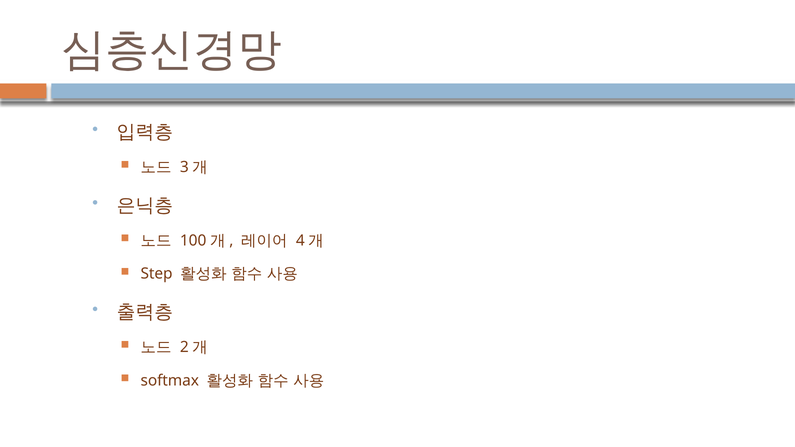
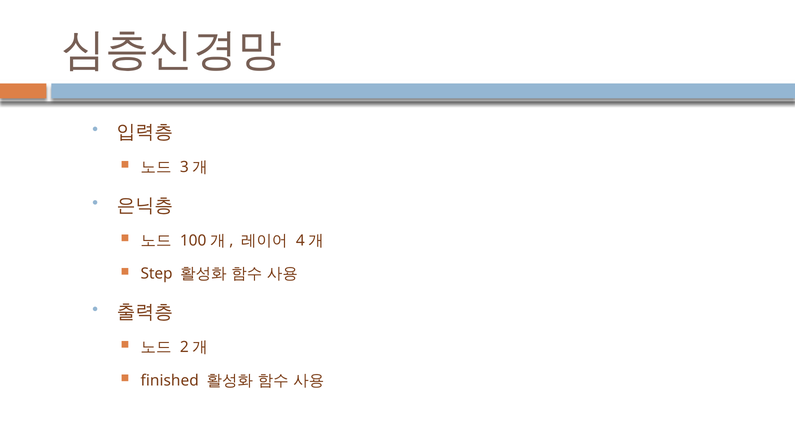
softmax: softmax -> finished (170, 381)
